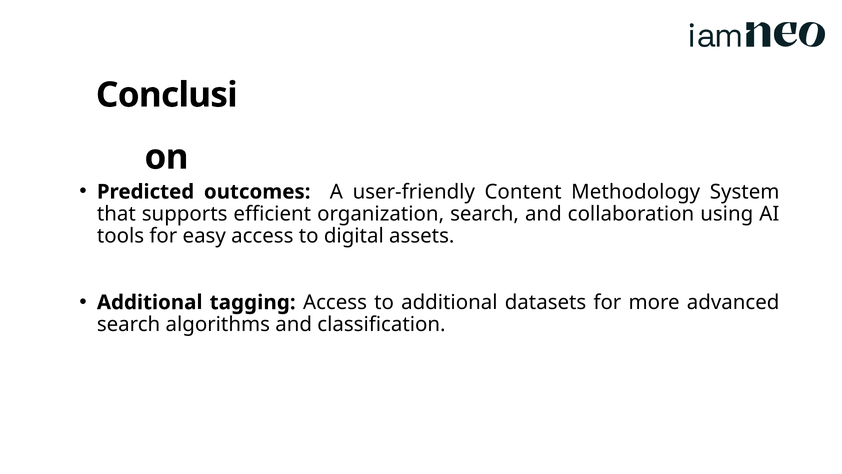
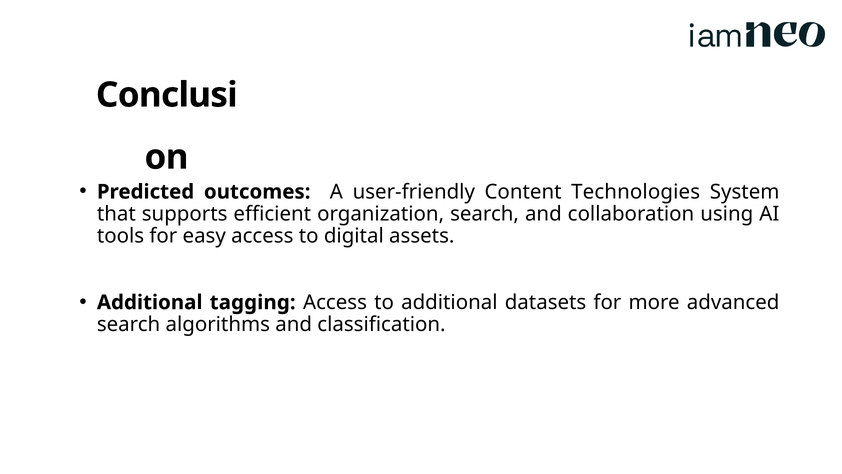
Methodology: Methodology -> Technologies (636, 192)
